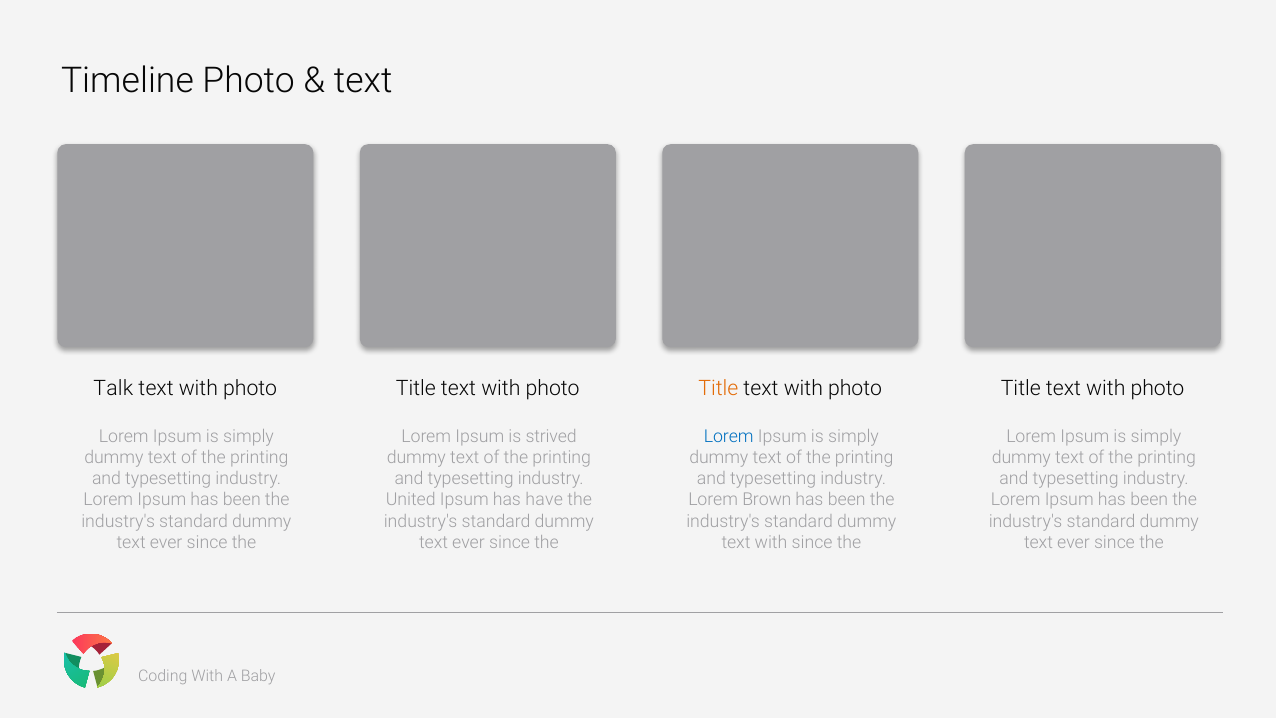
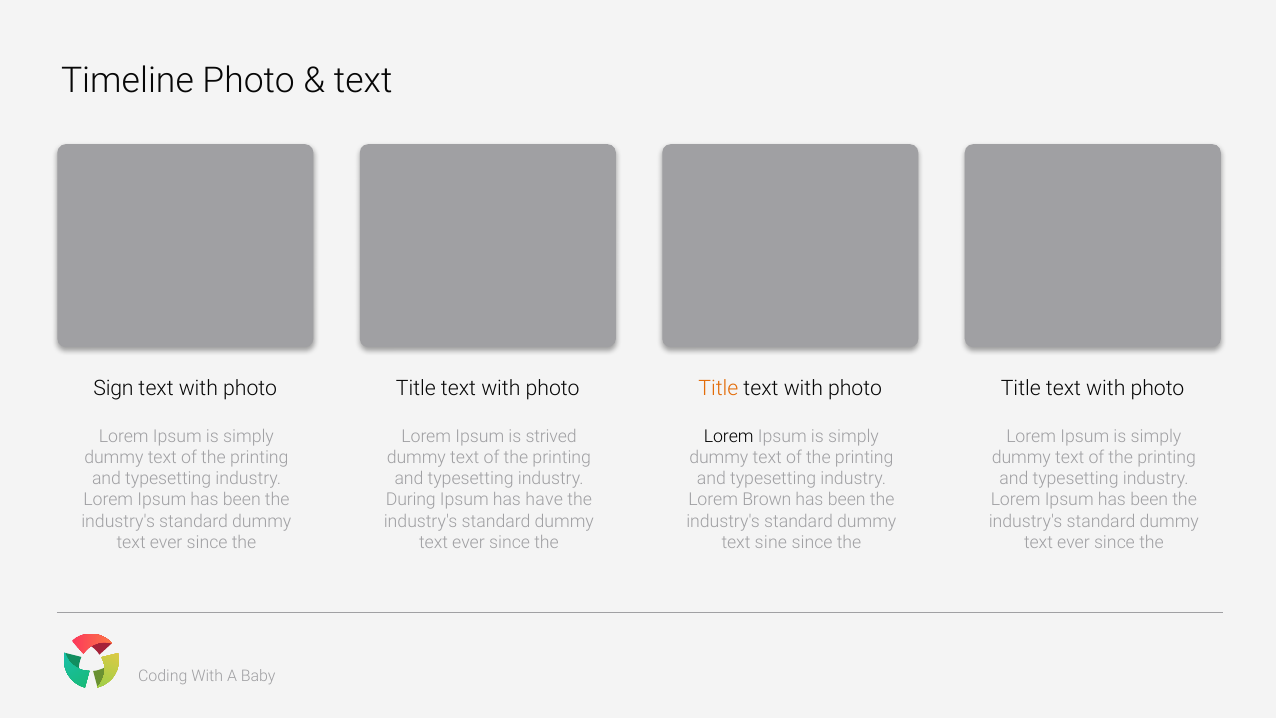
Talk: Talk -> Sign (114, 389)
Lorem colour: blue -> black (729, 436)
United: United -> During (411, 500)
with: with -> sine (771, 543)
